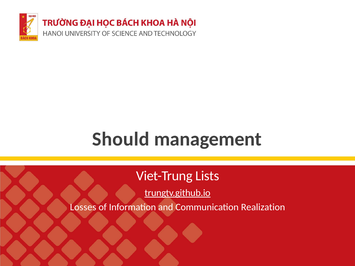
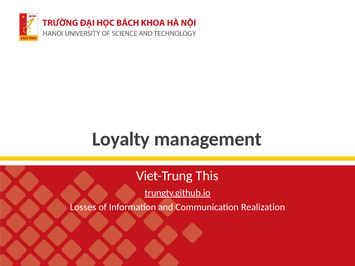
Should: Should -> Loyalty (121, 139)
Lists: Lists -> This (207, 176)
